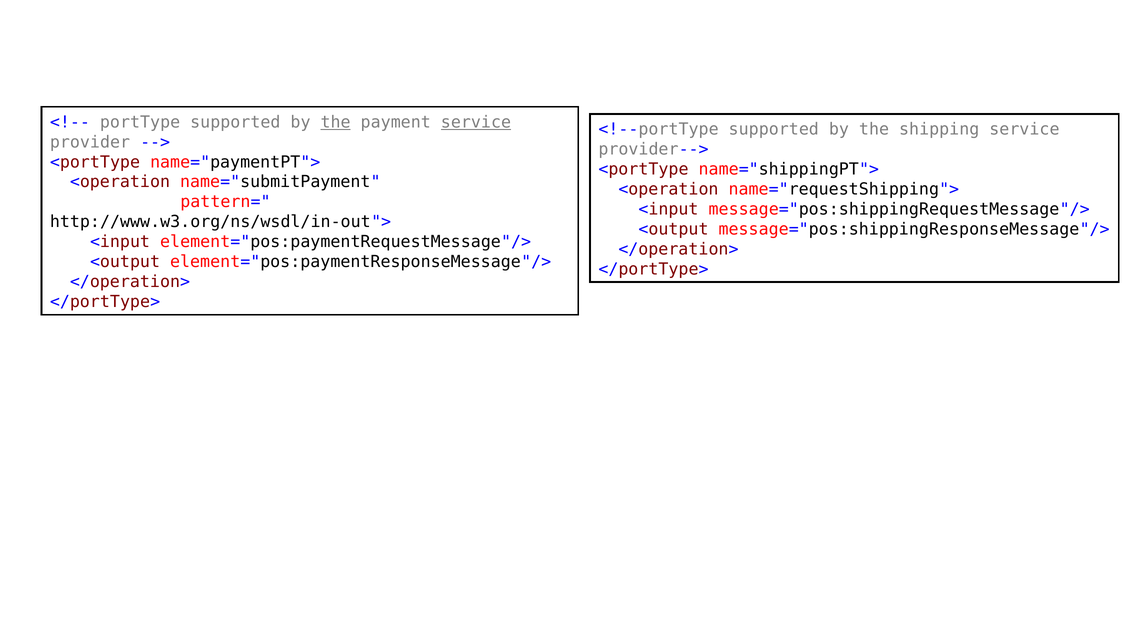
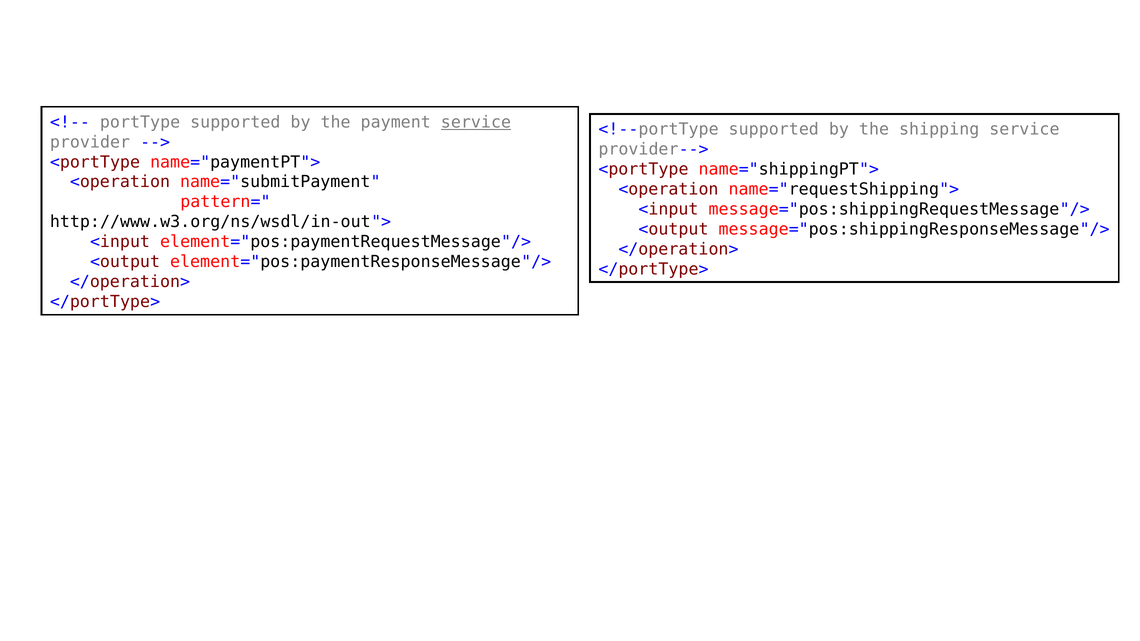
the underline: present -> none (336, 122)
